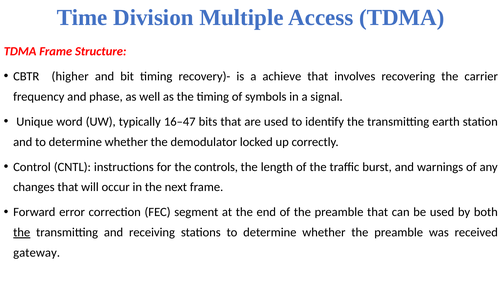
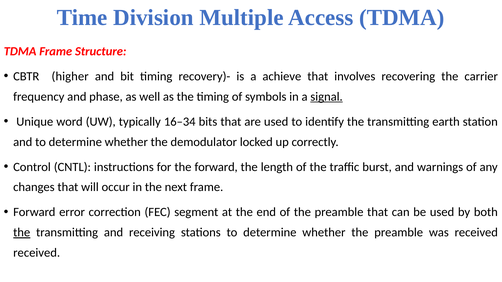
signal underline: none -> present (327, 97)
16–47: 16–47 -> 16–34 (180, 122)
the controls: controls -> forward (216, 167)
gateway: gateway -> received (37, 253)
